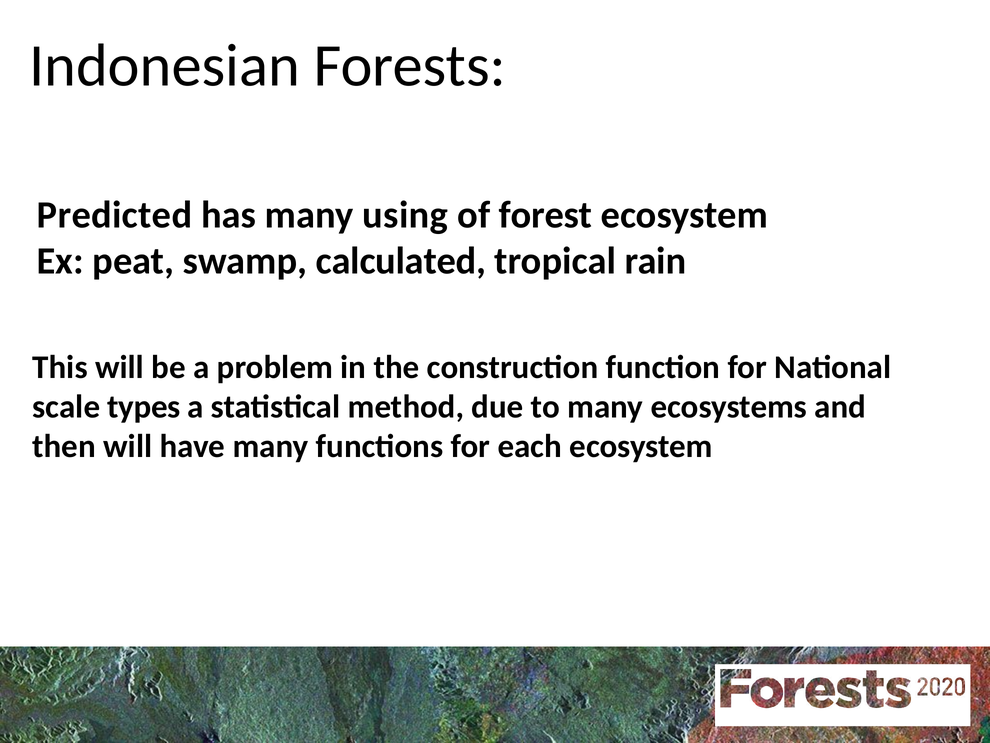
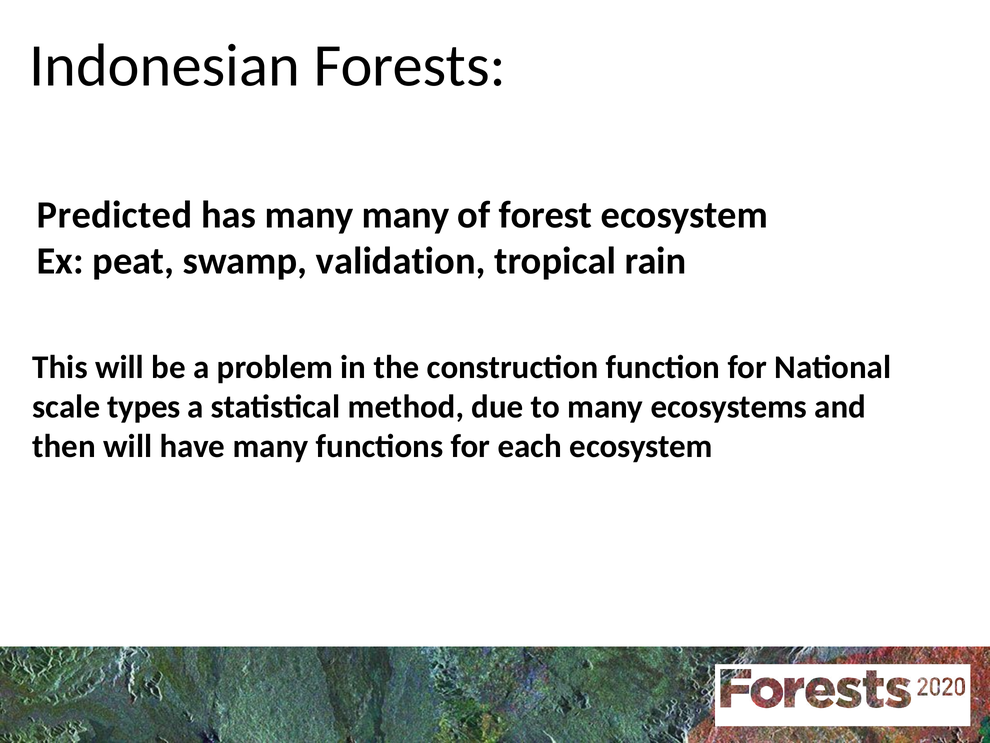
many using: using -> many (406, 215)
calculated: calculated -> validation (401, 261)
